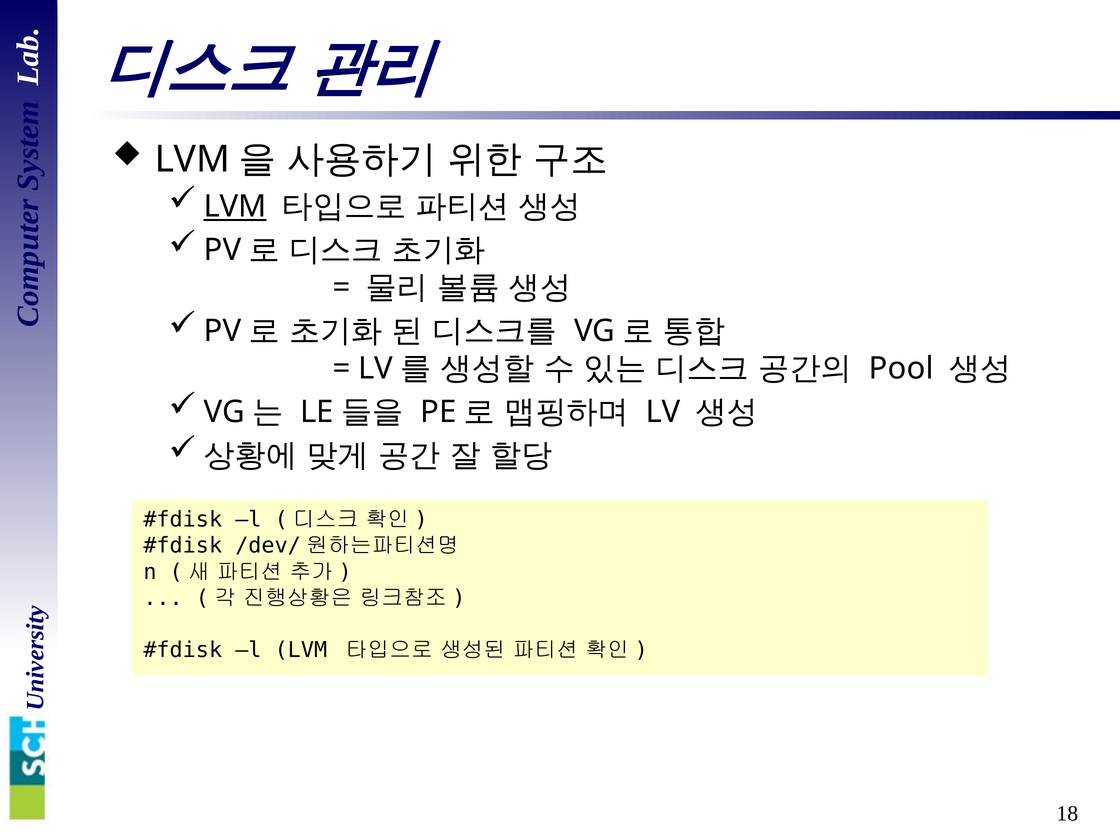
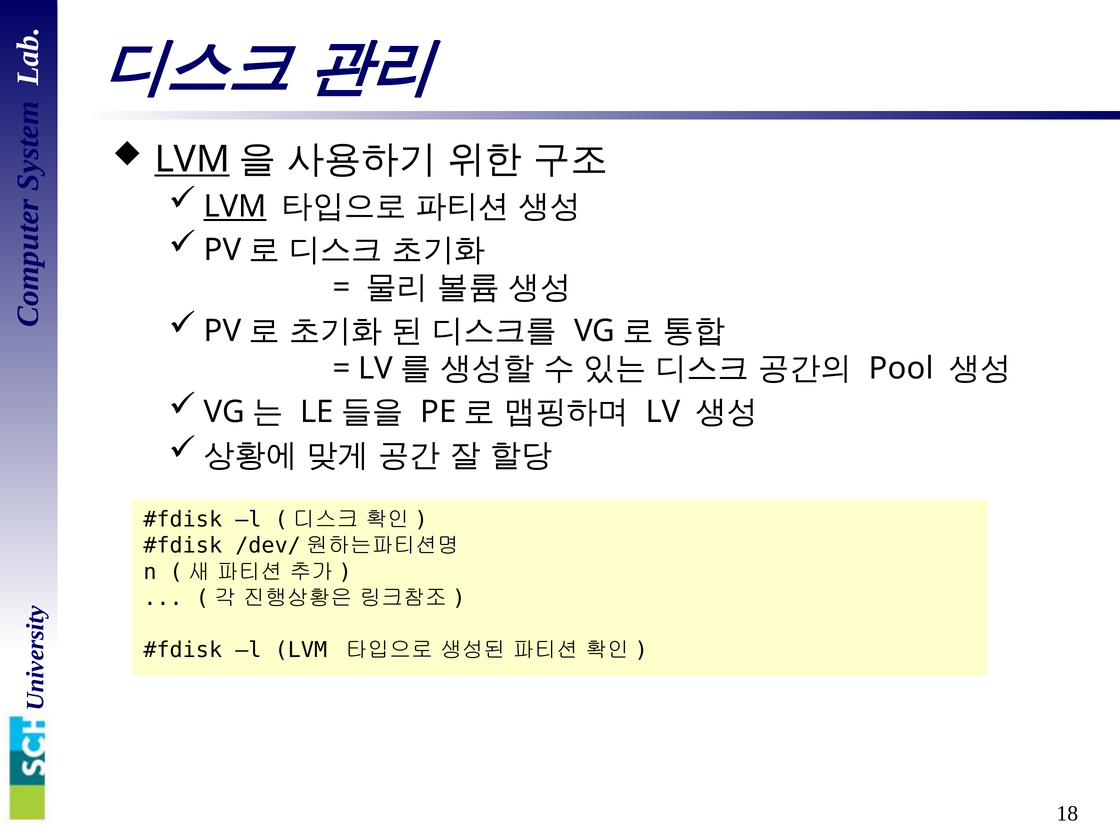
LVM underline: none -> present (192, 160)
